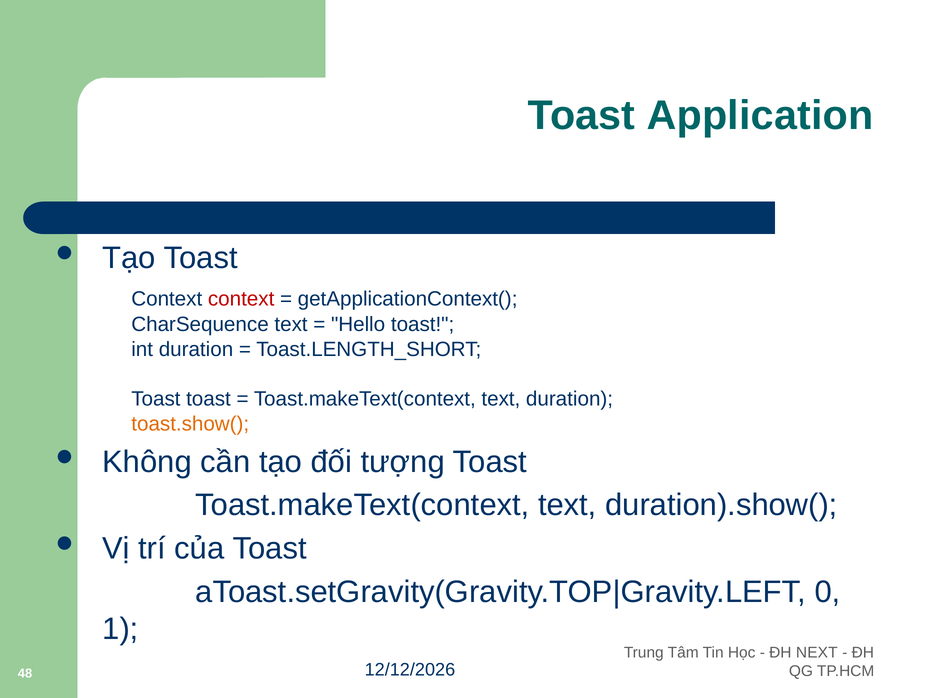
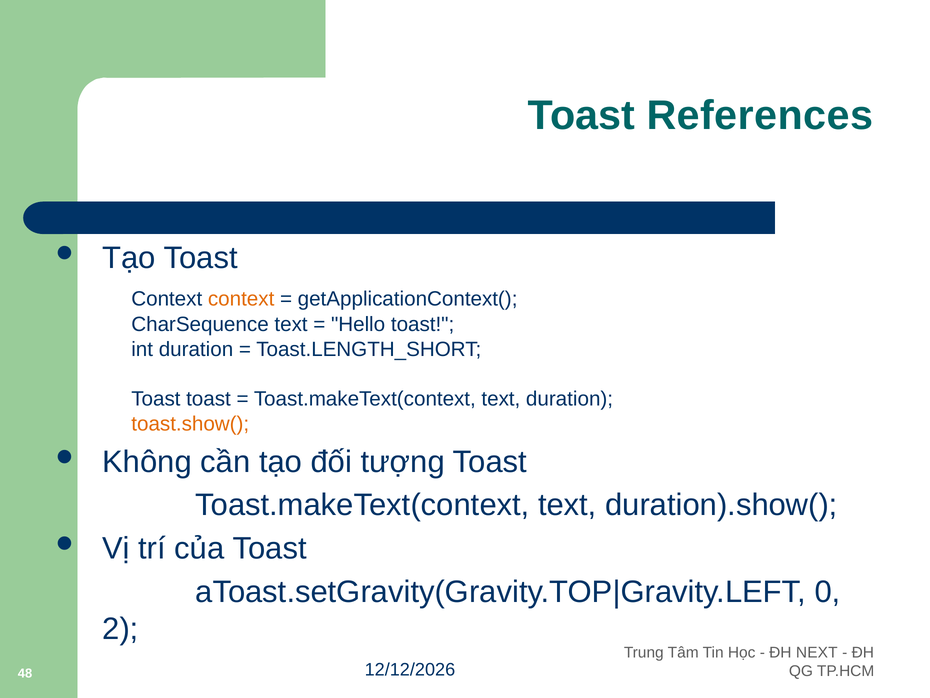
Application: Application -> References (760, 115)
context colour: red -> orange (241, 299)
1: 1 -> 2 (120, 629)
